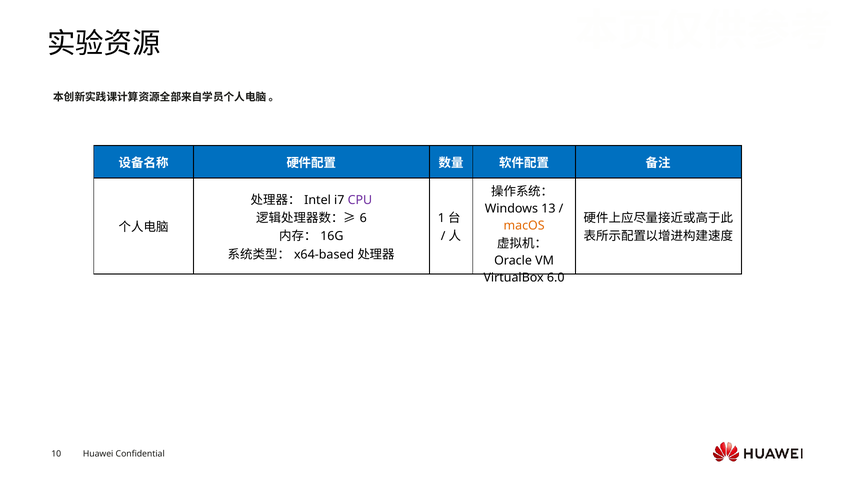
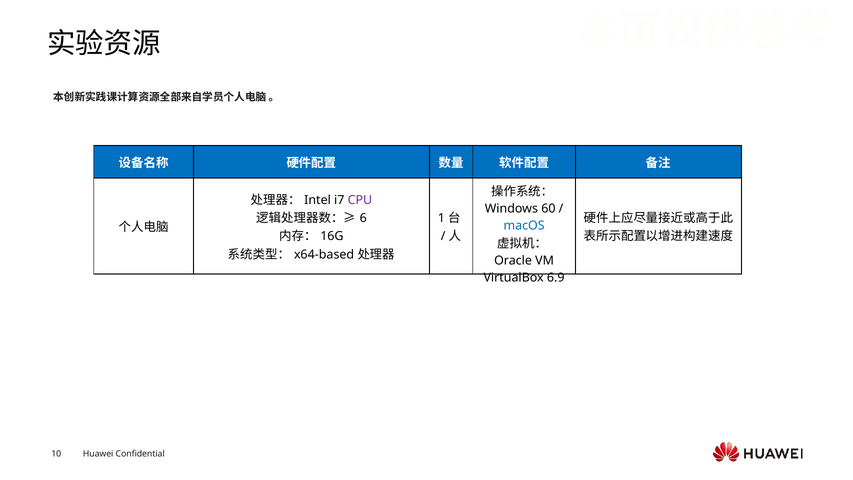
13: 13 -> 60 (548, 208)
macOS colour: orange -> blue (524, 225)
6.0: 6.0 -> 6.9 (556, 277)
